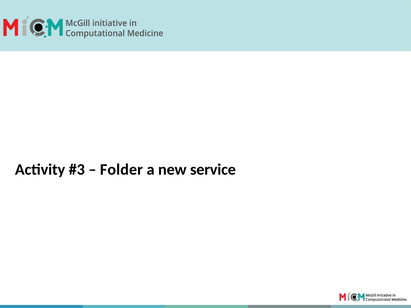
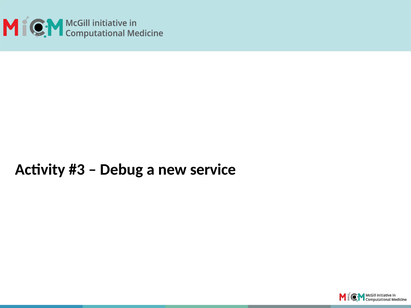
Folder: Folder -> Debug (121, 170)
